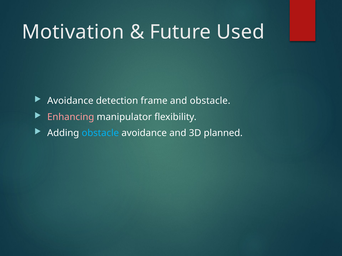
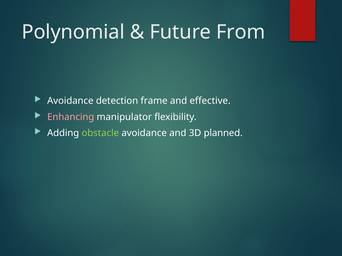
Motivation: Motivation -> Polynomial (73, 32)
Used: Used -> From (241, 32)
and obstacle: obstacle -> effective (210, 101)
obstacle colour: light blue -> light green (100, 133)
